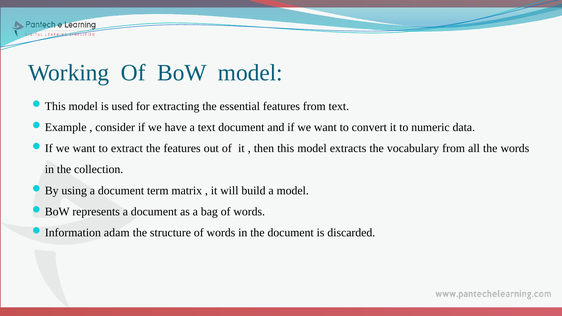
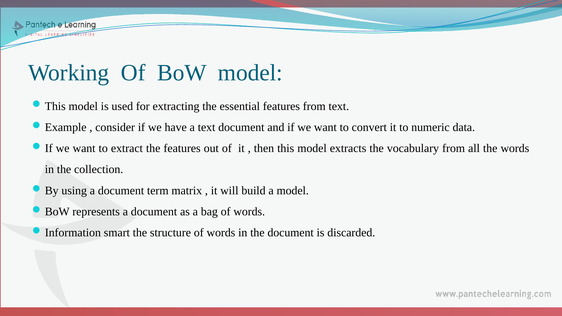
adam: adam -> smart (117, 233)
